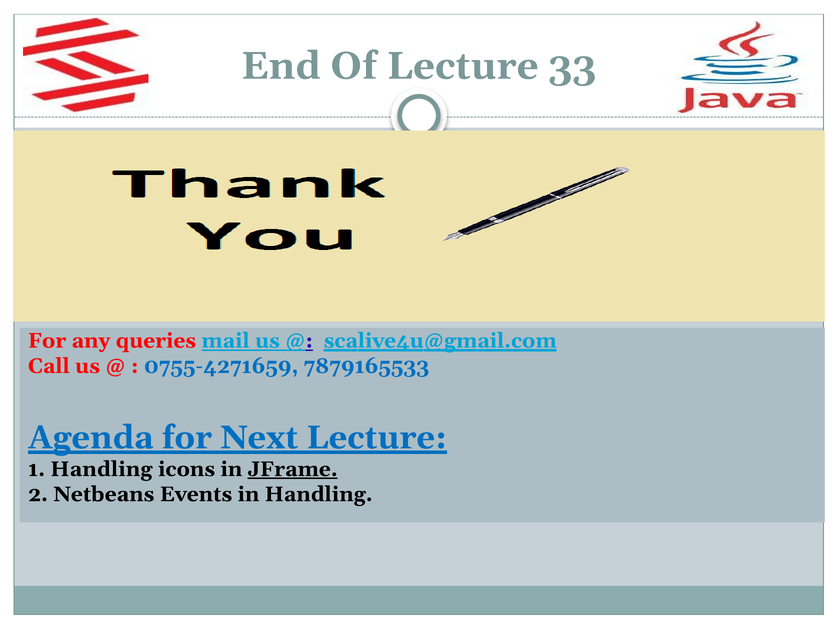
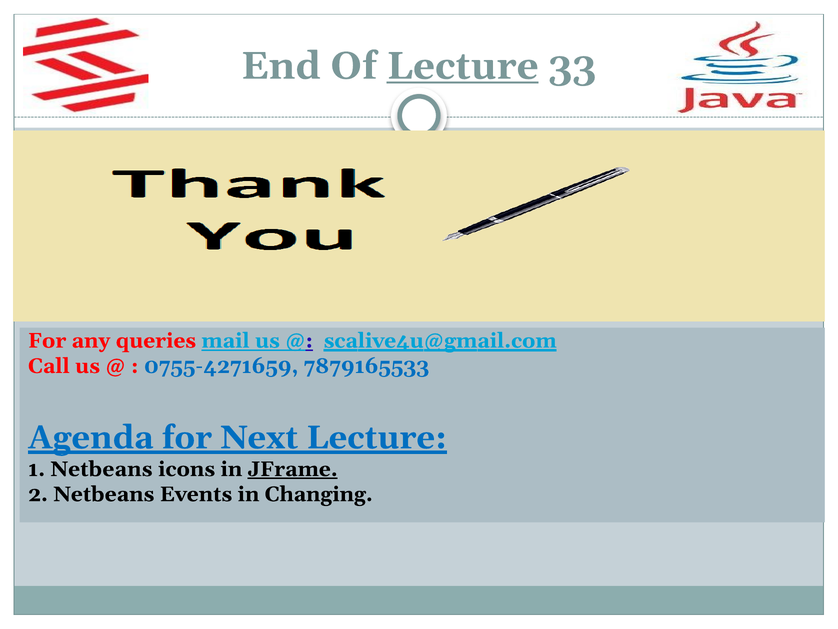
Lecture underline: none -> present (463, 66)
1 Handling: Handling -> Netbeans (101, 469)
in Handling: Handling -> Changing (319, 494)
